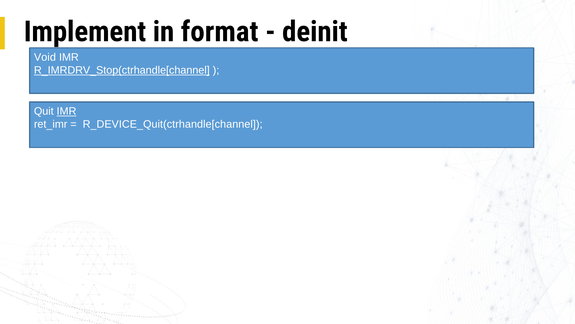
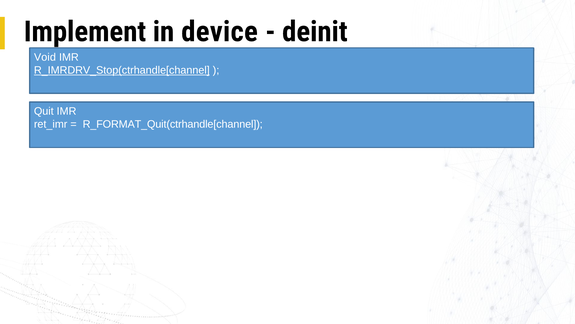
format: format -> device (220, 32)
IMR underline: present -> none (67, 111)
R_DEVICE_Quit(ctrhandle[channel: R_DEVICE_Quit(ctrhandle[channel -> R_FORMAT_Quit(ctrhandle[channel (173, 124)
